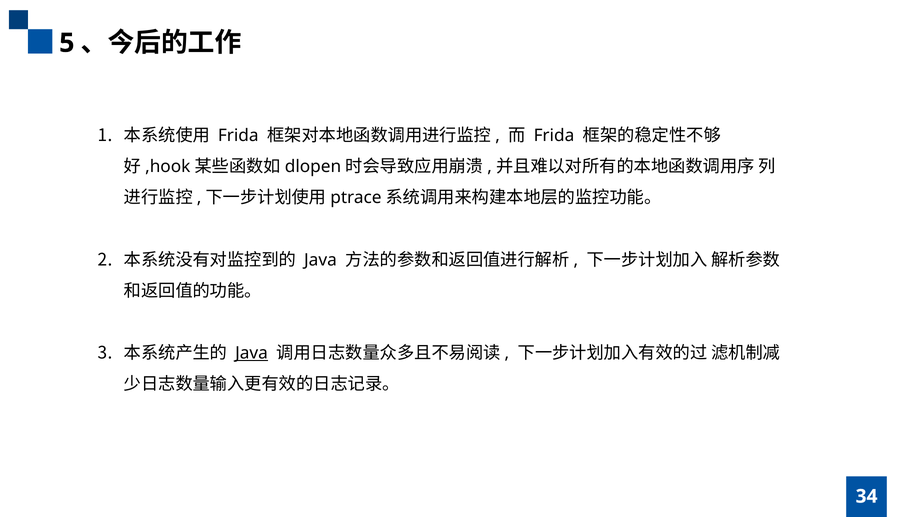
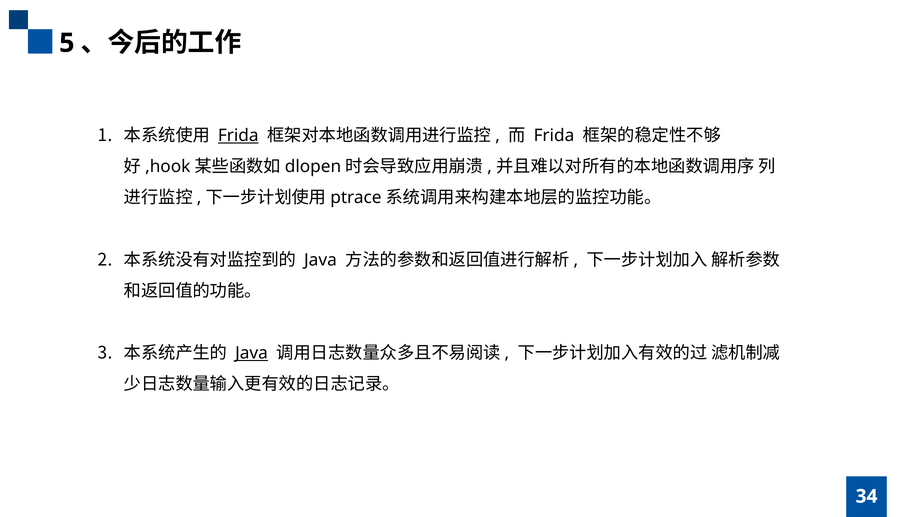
Frida underline: none -> present (238, 136)
